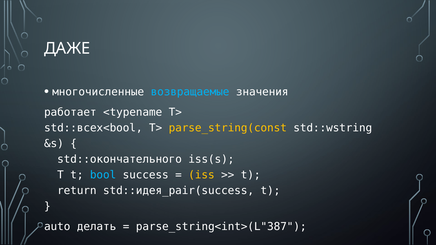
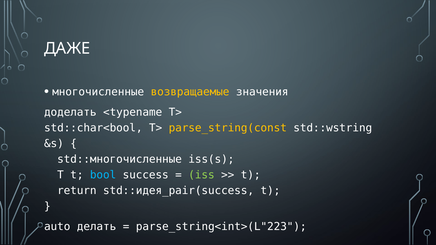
возвращаемые colour: light blue -> yellow (190, 92)
работает: работает -> доделать (70, 112)
std::всех<bool: std::всех<bool -> std::char<bool (93, 128)
std::окончательного: std::окончательного -> std::многочисленные (120, 159)
iss colour: yellow -> light green (201, 175)
parse_string<int>(L"387: parse_string<int>(L"387 -> parse_string<int>(L"223 (221, 227)
